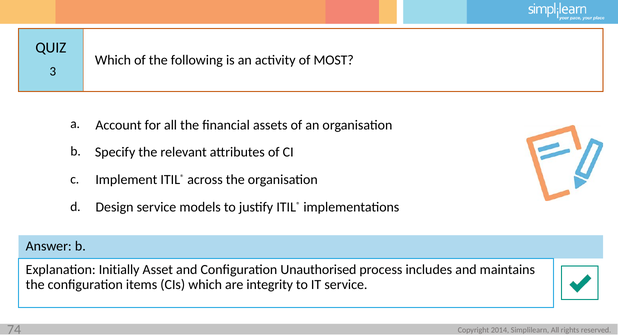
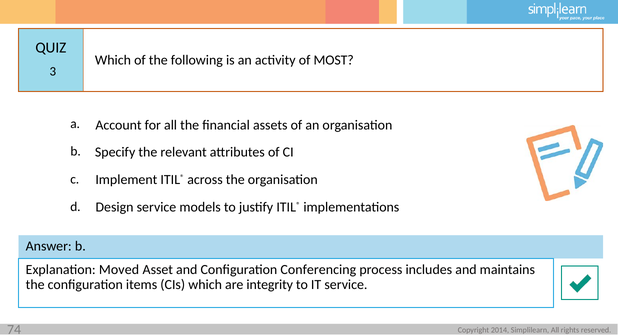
Initially: Initially -> Moved (119, 270)
Unauthorised: Unauthorised -> Conferencing (318, 270)
